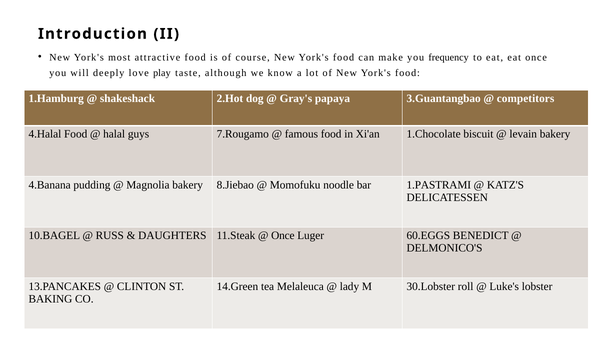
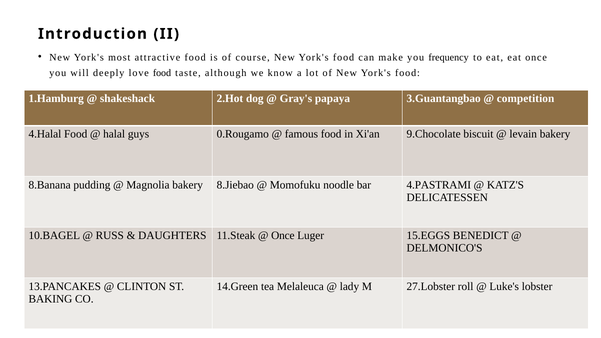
love play: play -> food (162, 73)
competitors: competitors -> competition (526, 99)
7.Rougamo: 7.Rougamo -> 0.Rougamo (243, 134)
1.Chocolate: 1.Chocolate -> 9.Chocolate (434, 134)
4.Banana: 4.Banana -> 8.Banana (50, 185)
1.PASTRAMI: 1.PASTRAMI -> 4.PASTRAMI (439, 185)
60.EGGS: 60.EGGS -> 15.EGGS (428, 236)
30.Lobster: 30.Lobster -> 27.Lobster (431, 286)
